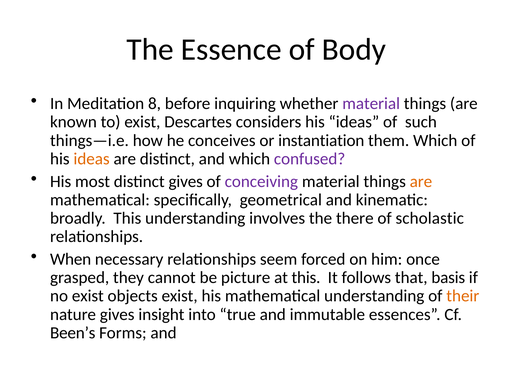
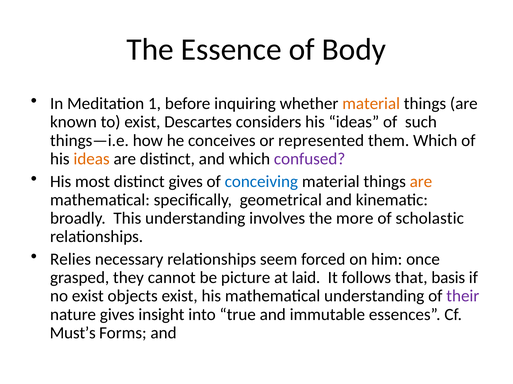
8: 8 -> 1 (155, 104)
material colour: purple -> orange (371, 104)
instantiation: instantiation -> represented (321, 141)
conceiving colour: purple -> blue (261, 182)
there: there -> more (355, 219)
When: When -> Relies (71, 260)
at this: this -> laid (306, 278)
their colour: orange -> purple (463, 297)
Been’s: Been’s -> Must’s (73, 334)
